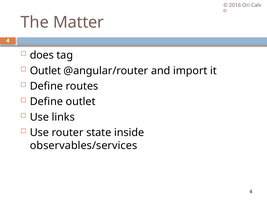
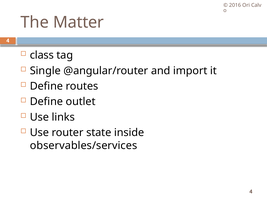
does: does -> class (42, 55)
Outlet: Outlet -> Single (45, 71)
